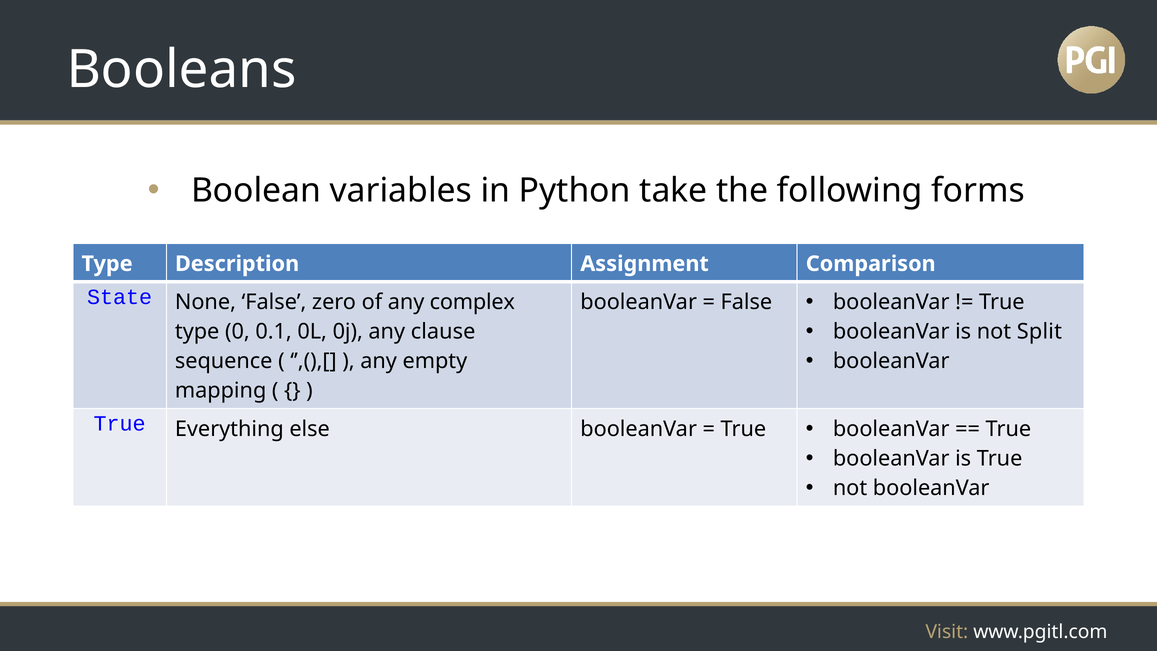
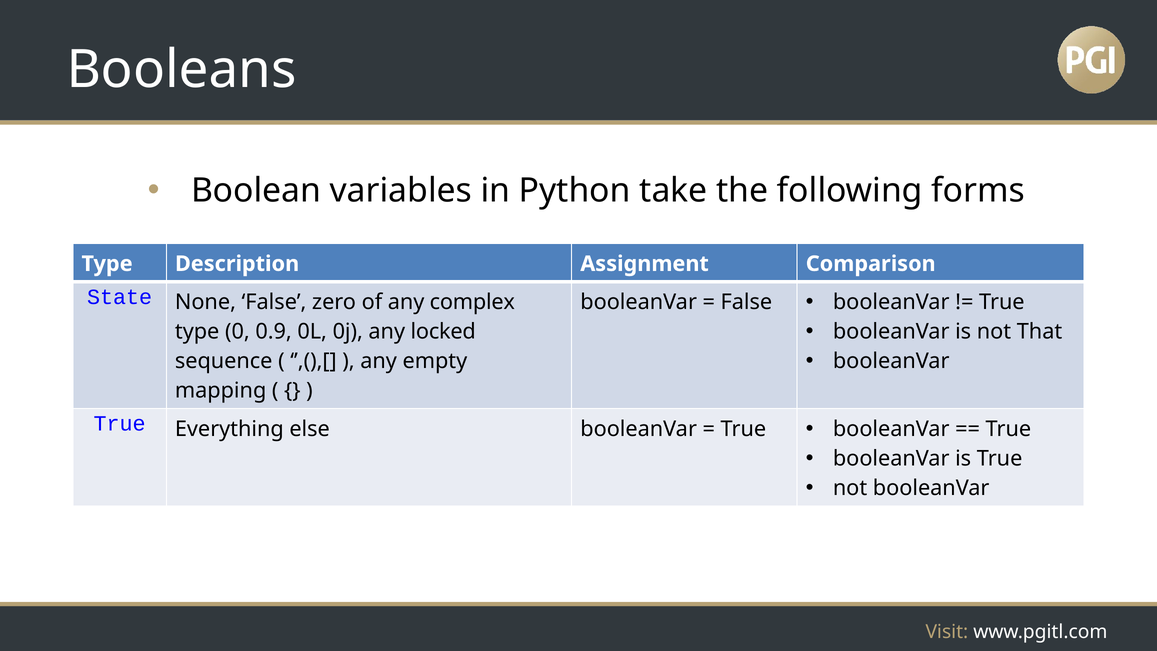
Split: Split -> That (1040, 331)
0.1: 0.1 -> 0.9 (274, 331)
clause: clause -> locked (443, 331)
